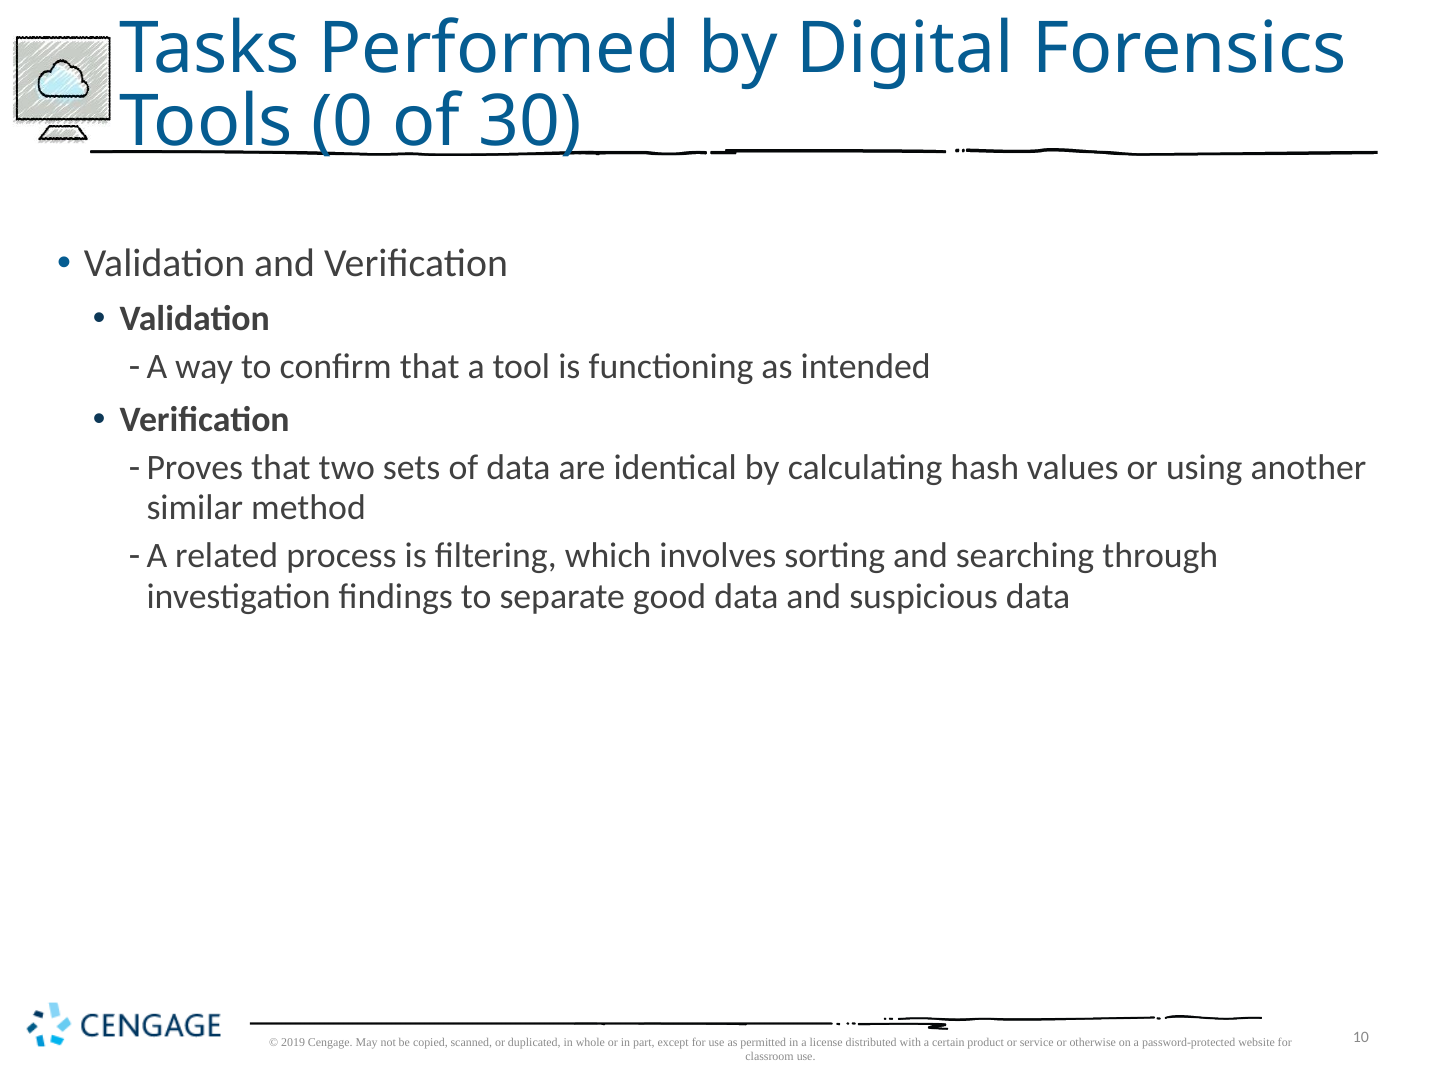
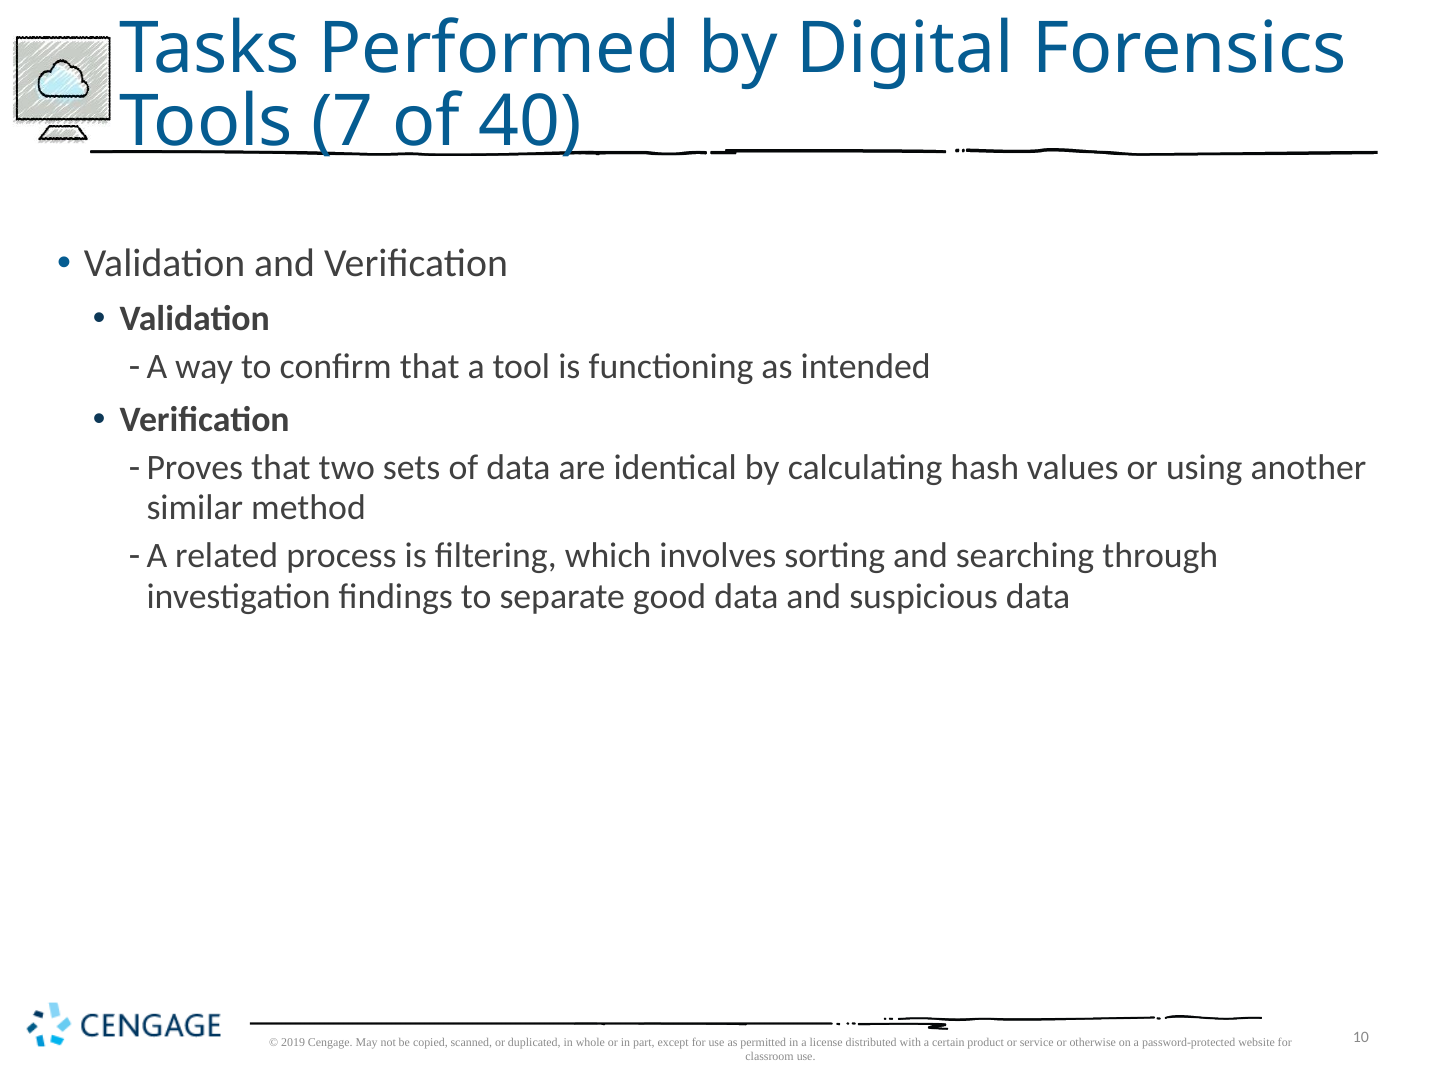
0: 0 -> 7 (343, 122)
30: 30 -> 40 (531, 122)
